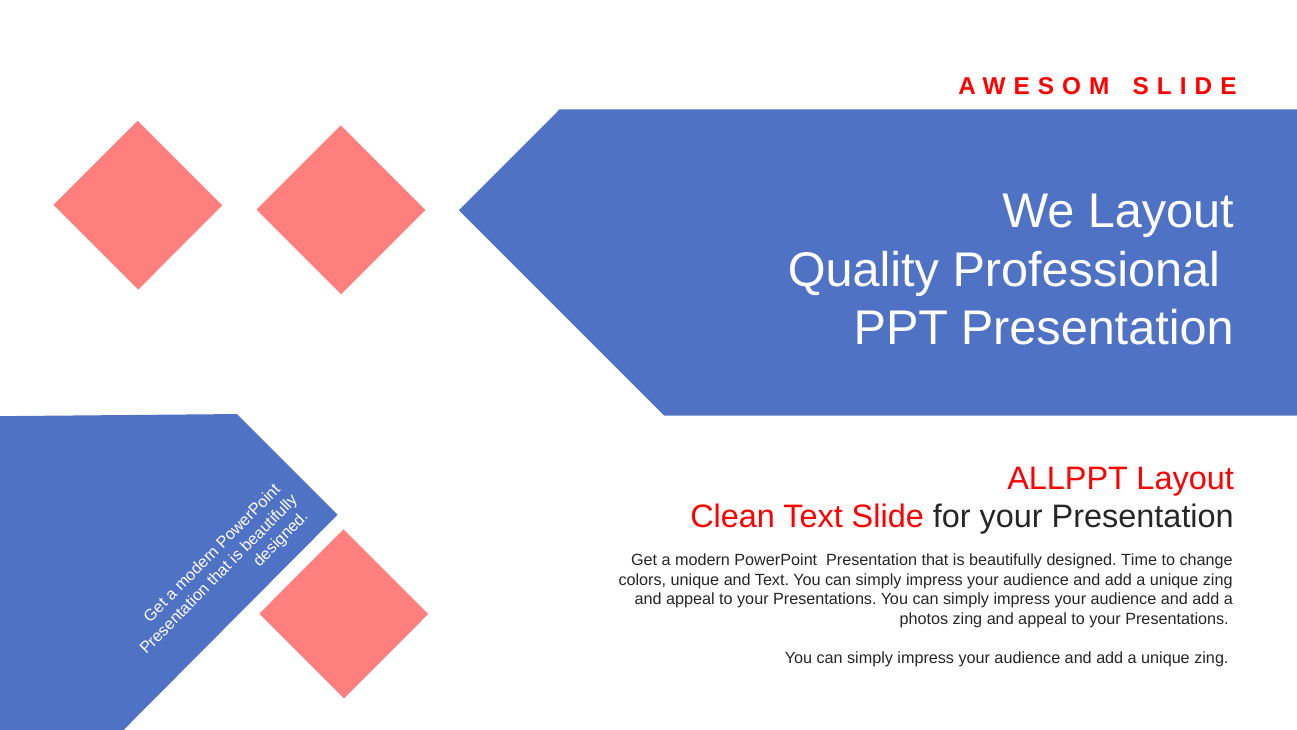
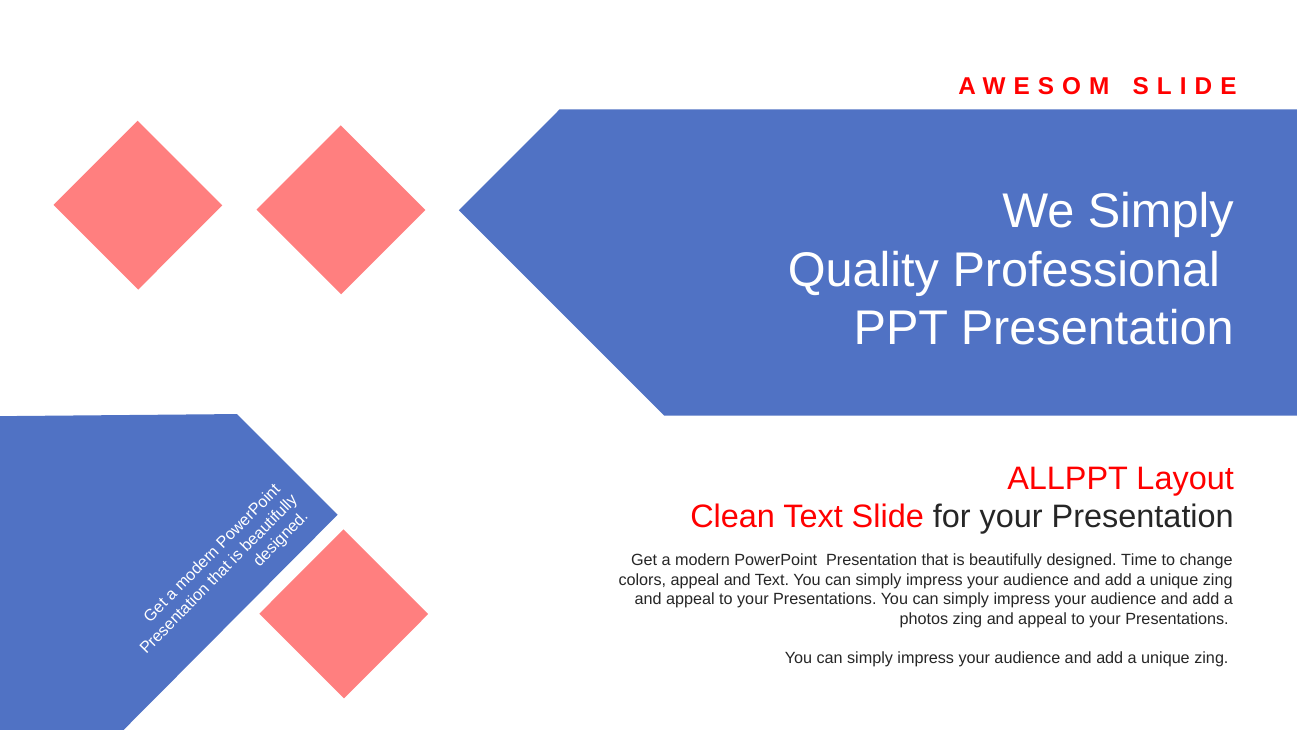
We Layout: Layout -> Simply (1161, 212)
colors unique: unique -> appeal (695, 580)
